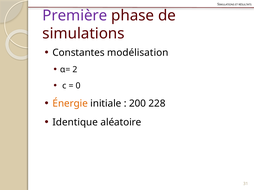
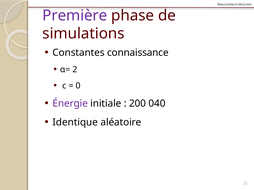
modélisation: modélisation -> connaissance (138, 53)
Énergie colour: orange -> purple (70, 104)
228: 228 -> 040 (157, 104)
